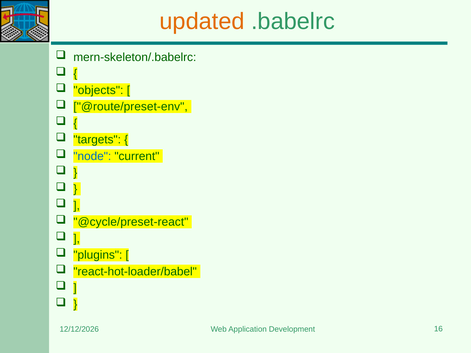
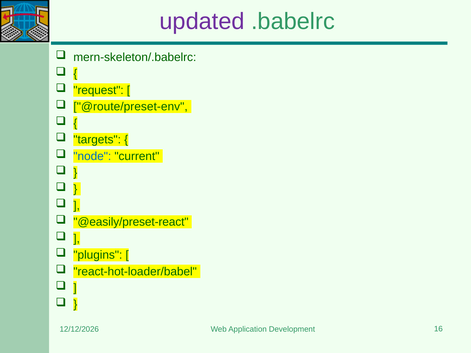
updated colour: orange -> purple (202, 21)
objects: objects -> request (99, 90)
@cycle/preset-react: @cycle/preset-react -> @easily/preset-react (131, 222)
